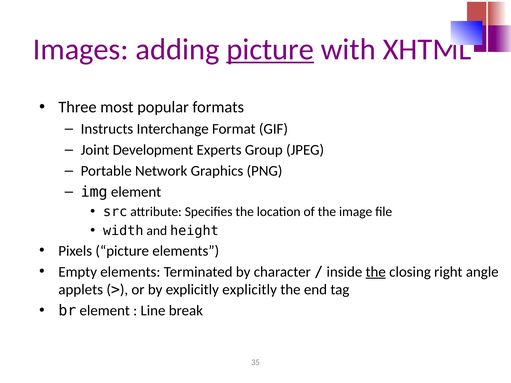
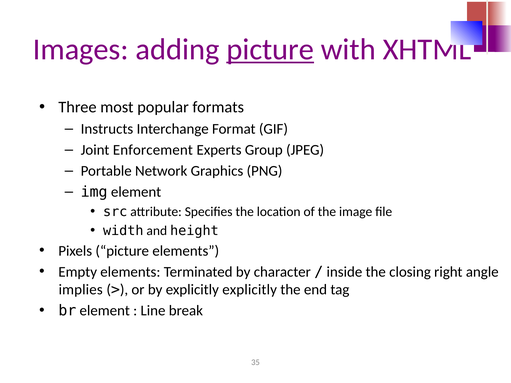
Development: Development -> Enforcement (153, 150)
the underline: present -> none (376, 272)
applets: applets -> implies (81, 290)
